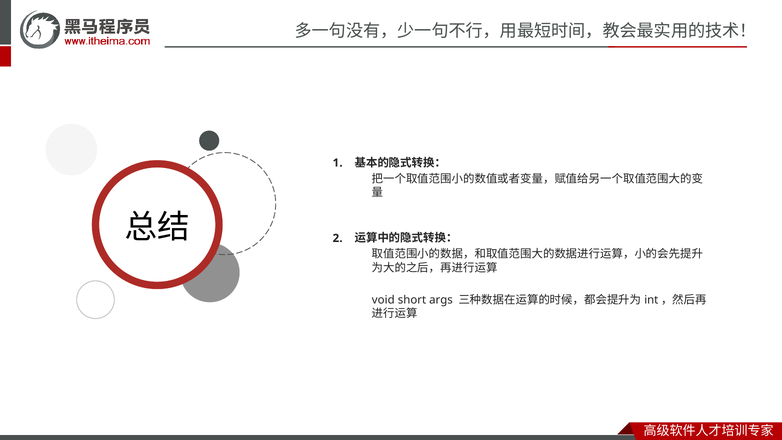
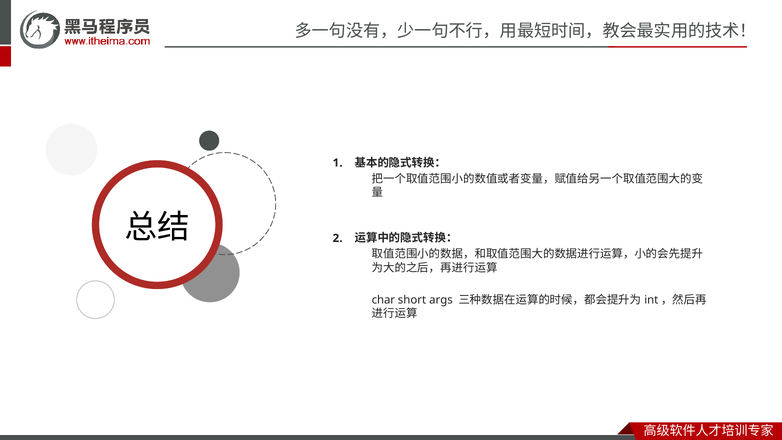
void: void -> char (383, 300)
